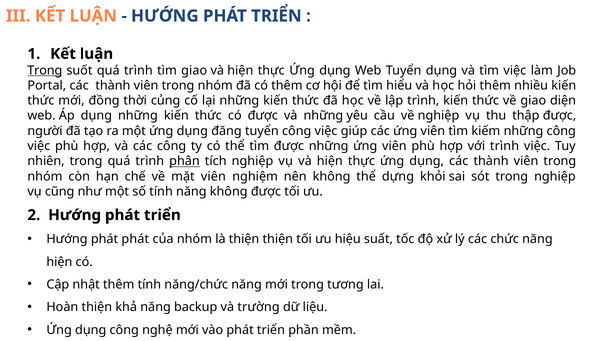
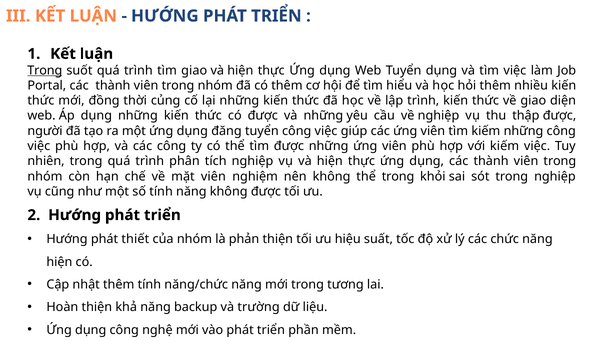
với trình: trình -> kiếm (505, 146)
phân underline: present -> none (185, 161)
thể dựng: dựng -> trong (398, 177)
phát phát: phát -> thiết (135, 239)
là thiện: thiện -> phản (244, 239)
